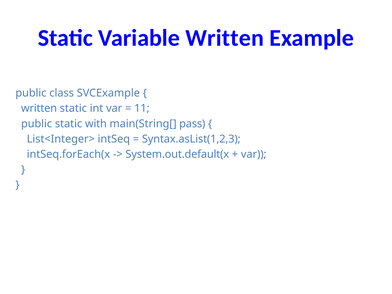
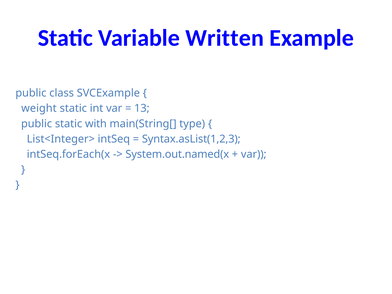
written: written -> weight (39, 108)
11: 11 -> 13 (142, 108)
pass: pass -> type (192, 124)
System.out.default(x: System.out.default(x -> System.out.named(x (177, 154)
